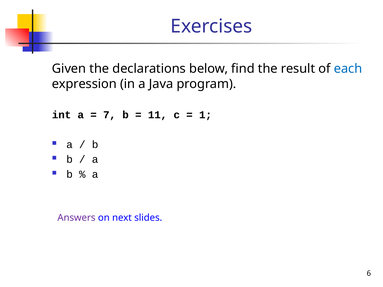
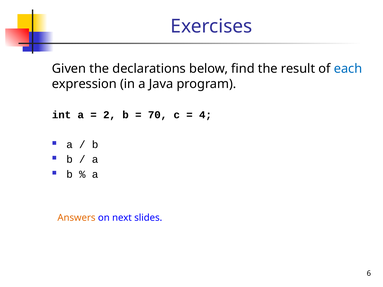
7: 7 -> 2 (110, 115)
11: 11 -> 70 (158, 115)
1: 1 -> 4 (205, 115)
Answers colour: purple -> orange (76, 218)
